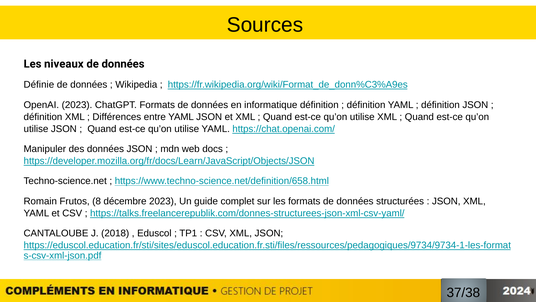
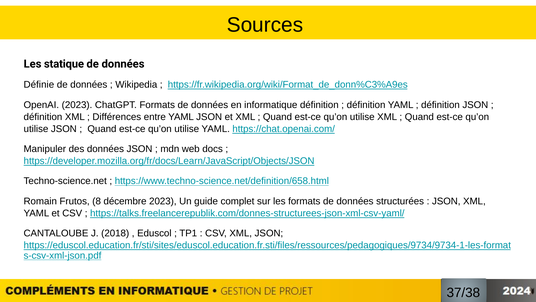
niveaux: niveaux -> statique (64, 64)
